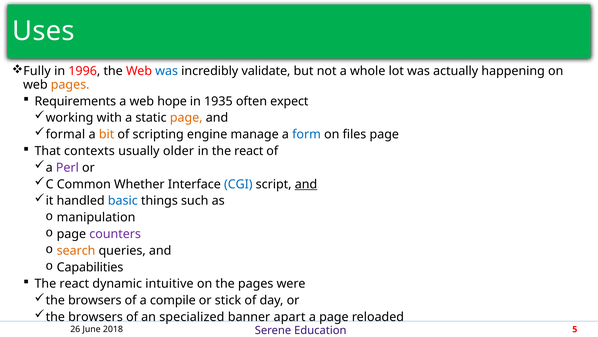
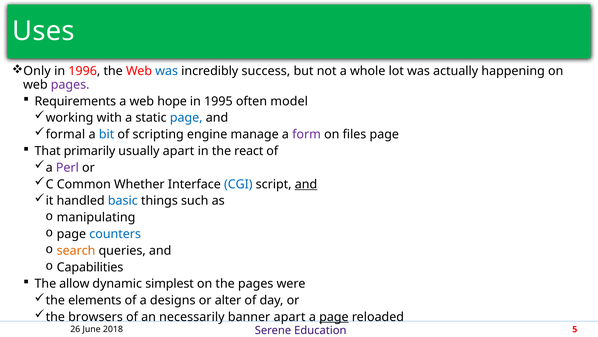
Fully: Fully -> Only (37, 71)
validate: validate -> success (266, 71)
pages colour: orange -> purple (70, 85)
1935: 1935 -> 1995 (218, 101)
expect: expect -> model (289, 101)
page colour: orange -> blue (186, 118)
bit colour: orange -> blue (107, 134)
form colour: blue -> purple (307, 134)
contexts: contexts -> primarily (90, 151)
usually older: older -> apart (179, 151)
manipulation: manipulation -> manipulating (96, 217)
counters colour: purple -> blue (115, 234)
react: react -> allow (74, 283)
intuitive: intuitive -> simplest (170, 283)
browsers: browsers -> elements (95, 300)
compile: compile -> designs (173, 300)
stick: stick -> alter (228, 300)
specialized: specialized -> necessarily (192, 316)
page underline: none -> present (334, 316)
